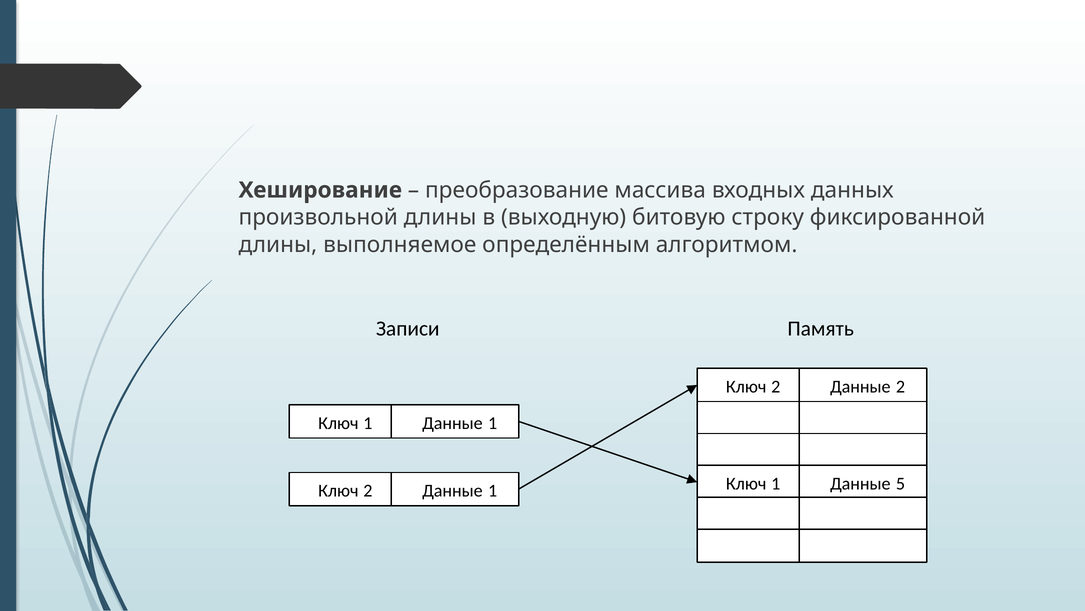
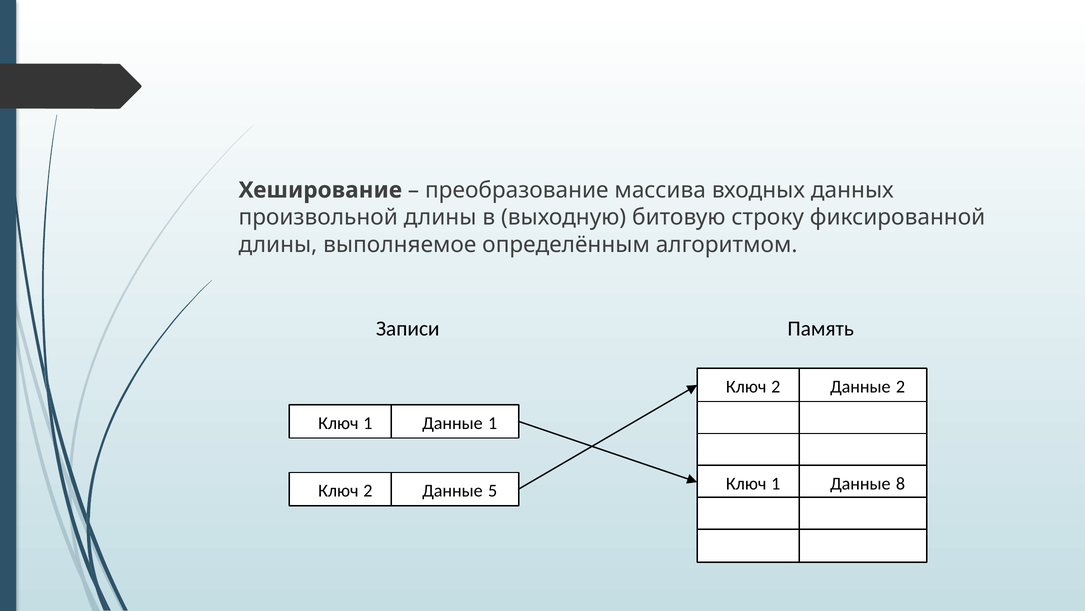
5: 5 -> 8 (901, 483)
2 Данные 1: 1 -> 5 (493, 490)
